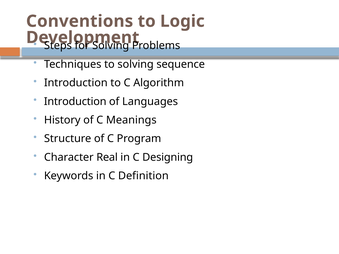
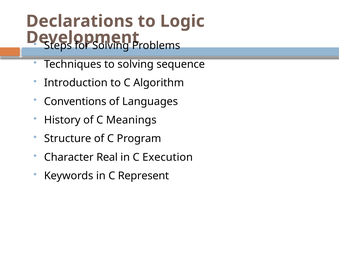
Conventions: Conventions -> Declarations (80, 21)
Introduction: Introduction -> Conventions (75, 102)
Designing: Designing -> Execution (168, 157)
Definition: Definition -> Represent (143, 176)
